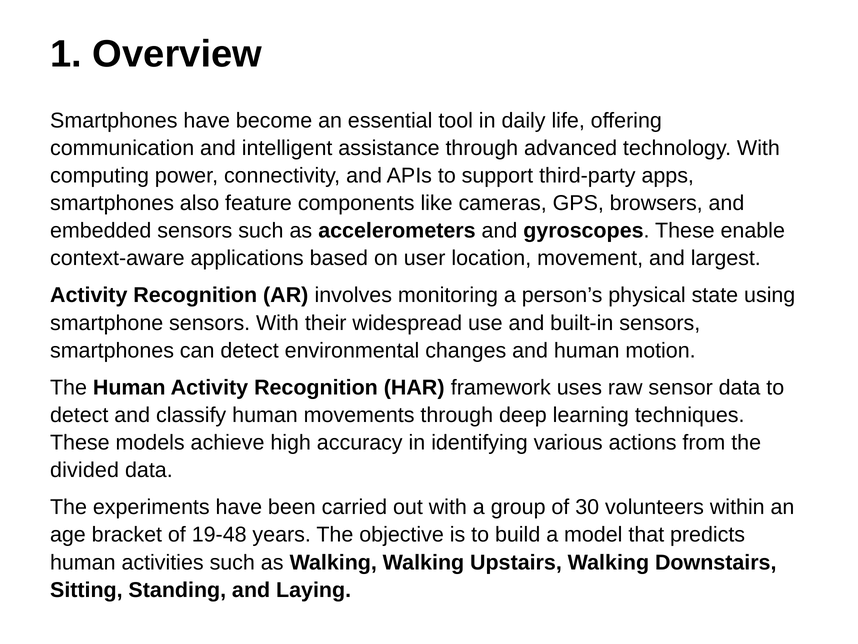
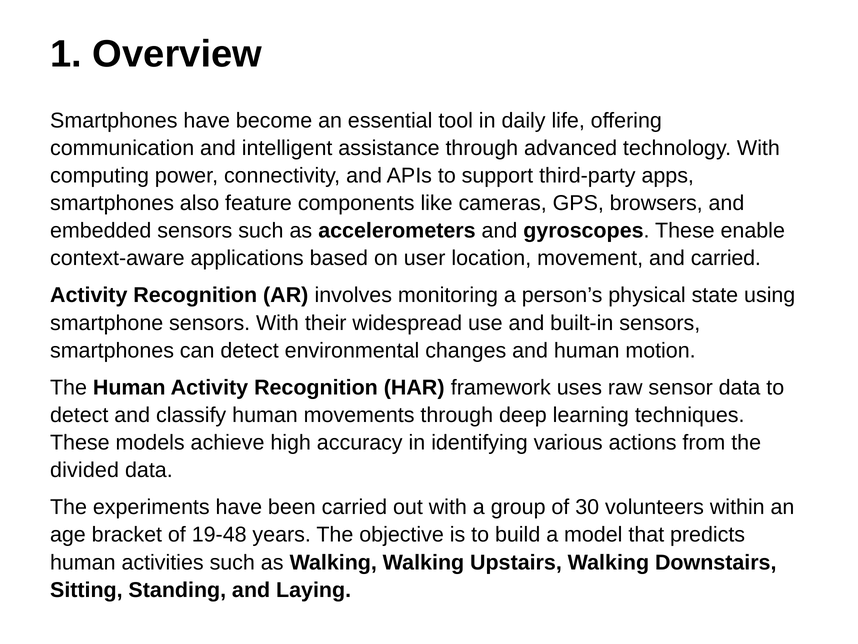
and largest: largest -> carried (726, 258)
